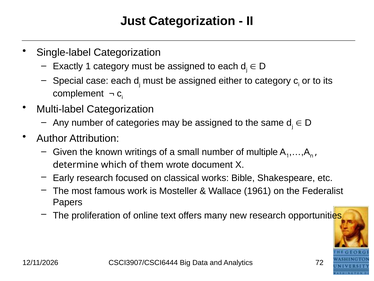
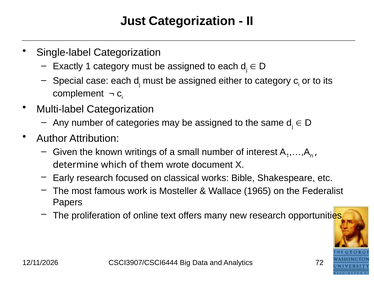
multiple: multiple -> interest (262, 152)
1961: 1961 -> 1965 (257, 191)
